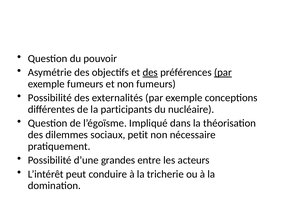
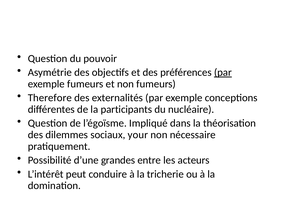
des underline: present -> none (150, 73)
Possibilité: Possibilité -> Therefore (50, 98)
petit: petit -> your (138, 135)
